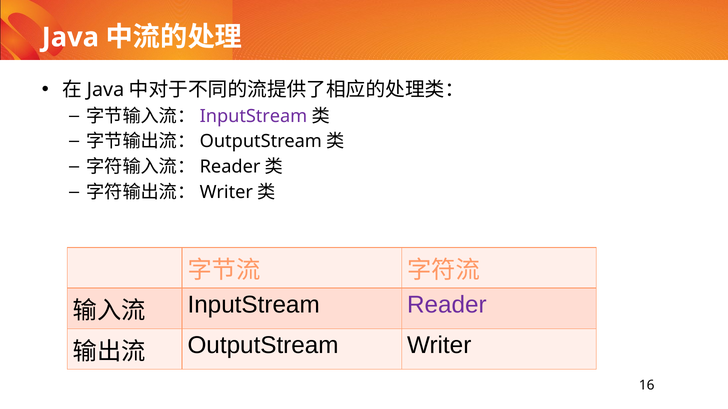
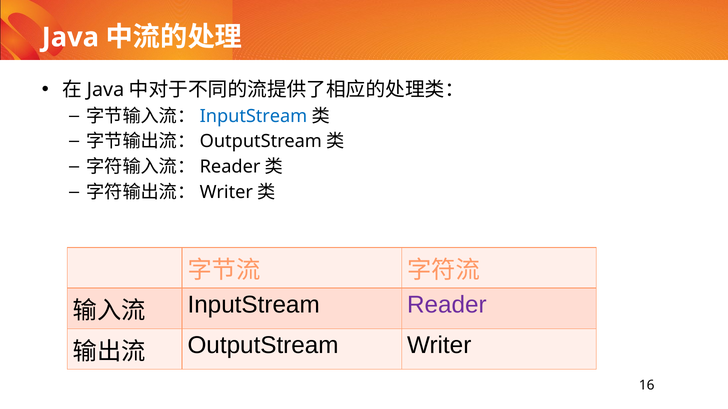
InputStream colour: purple -> blue (253, 116)
